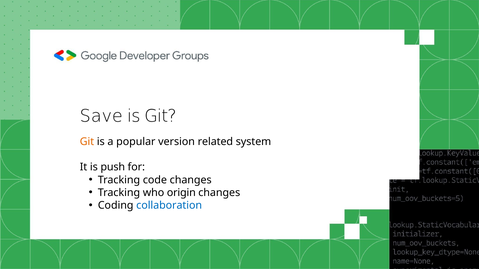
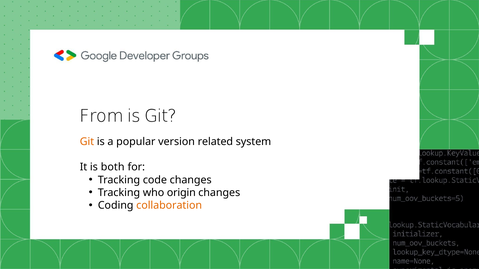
Save: Save -> From (102, 116)
push: push -> both (113, 167)
collaboration colour: blue -> orange (169, 206)
